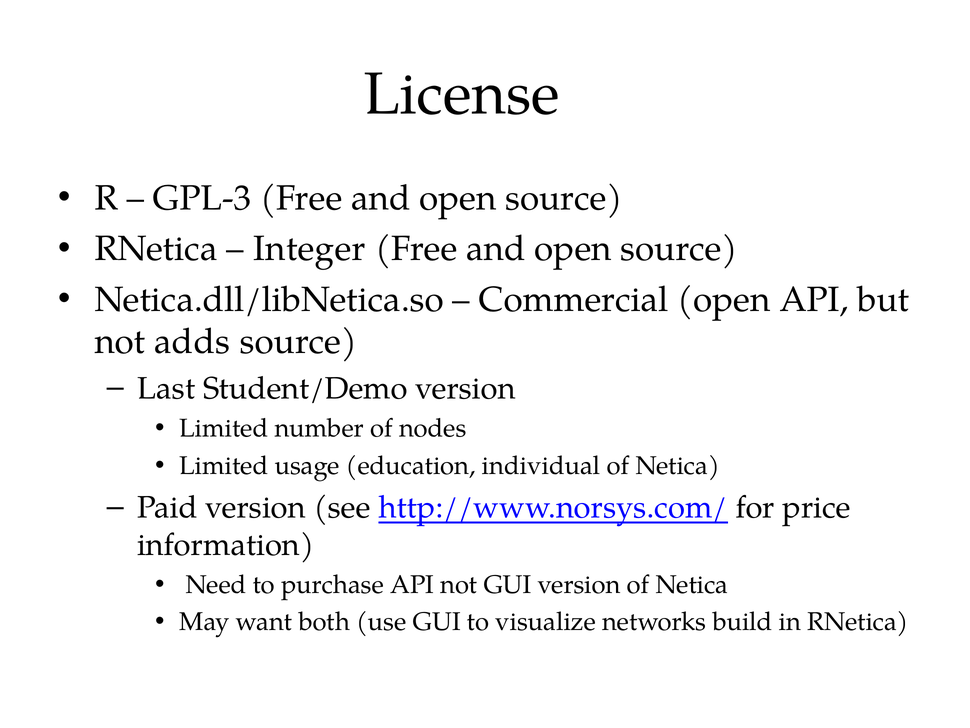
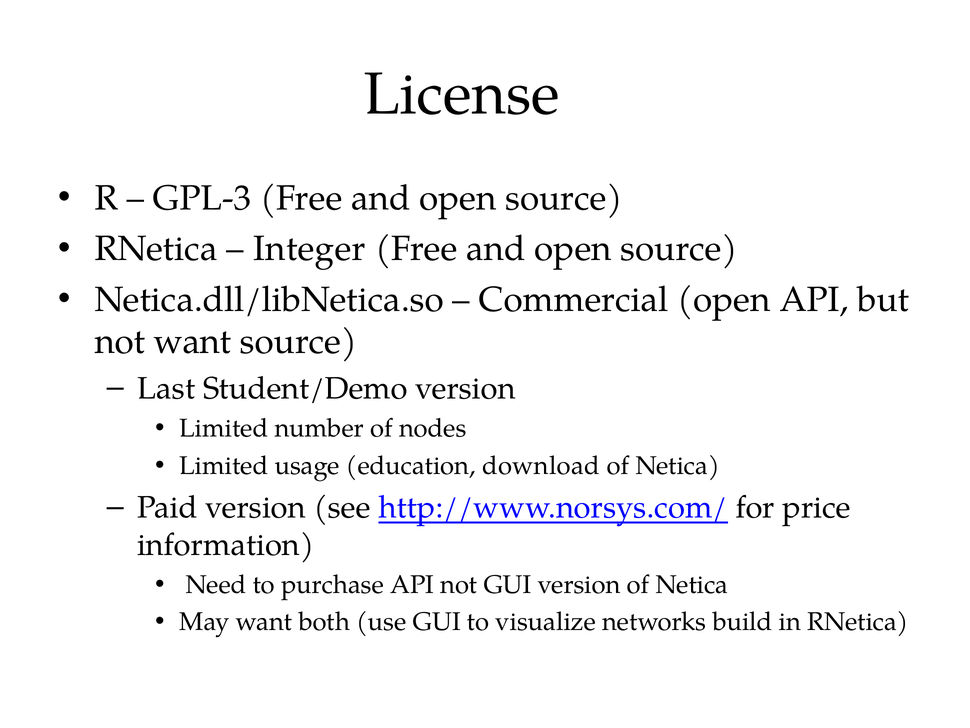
not adds: adds -> want (193, 341)
individual: individual -> download (541, 465)
